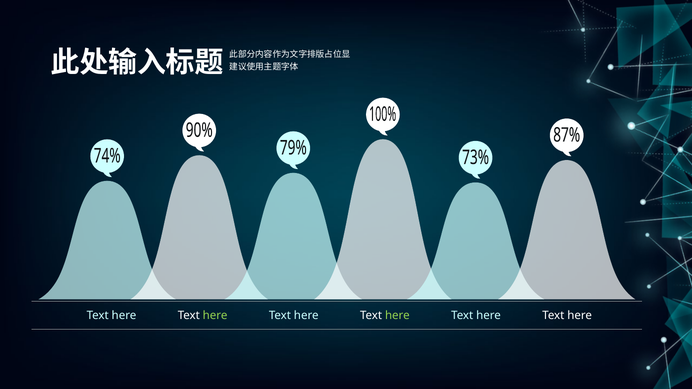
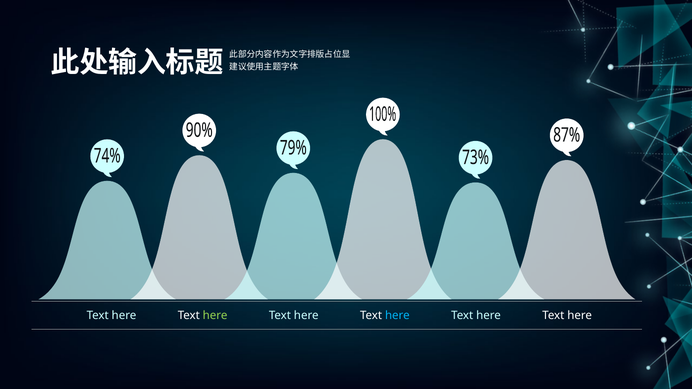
here colour: light green -> light blue (397, 316)
